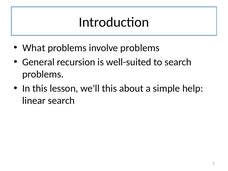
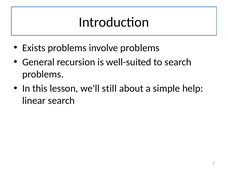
What: What -> Exists (34, 48)
we'll this: this -> still (109, 88)
